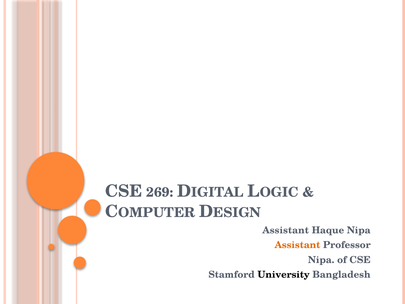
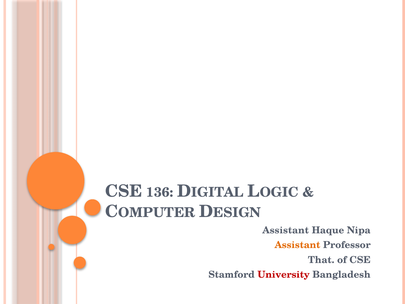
269: 269 -> 136 (160, 192)
Nipa: Nipa -> That (321, 260)
University colour: black -> red (284, 275)
